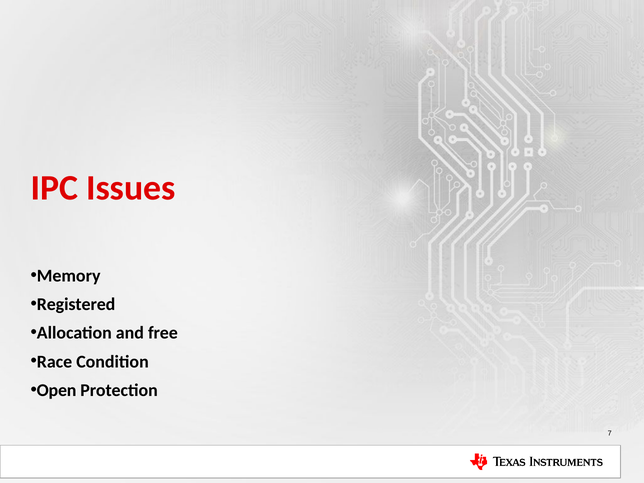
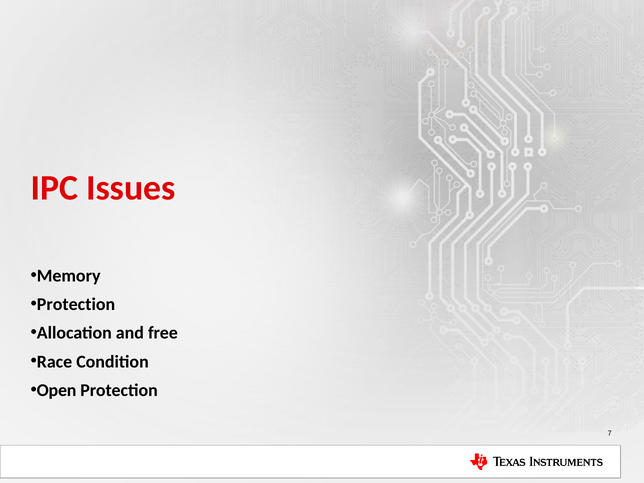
Registered: Registered -> Protection (76, 304)
